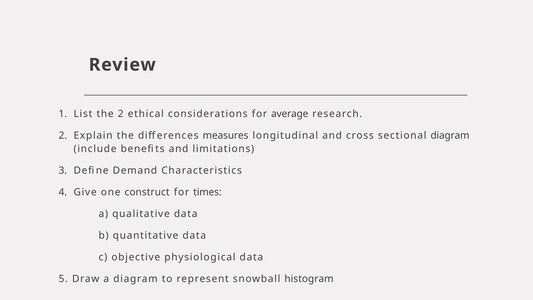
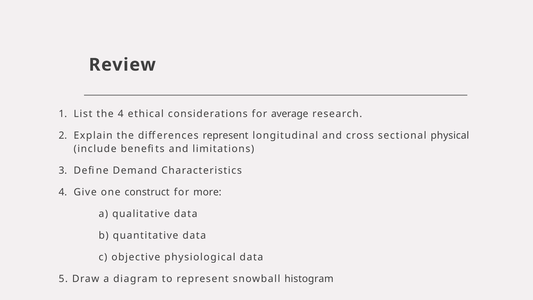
the 2: 2 -> 4 (121, 114)
differences measures: measures -> represent (226, 135)
sectional diagram: diagram -> physical (450, 135)
times: times -> more (207, 192)
